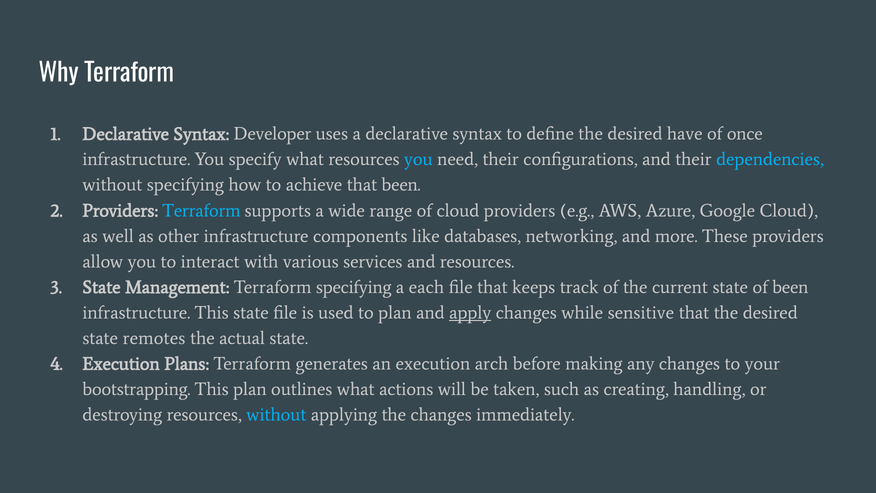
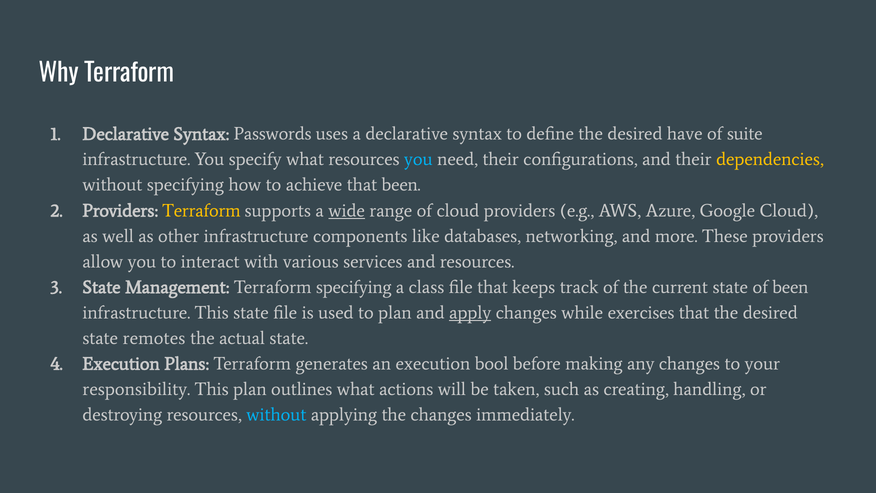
Developer: Developer -> Passwords (273, 134)
once: once -> suite (745, 134)
dependencies colour: light blue -> yellow (770, 159)
Terraform colour: light blue -> yellow (201, 210)
wide underline: none -> present (347, 210)
each: each -> class (426, 287)
sensitive: sensitive -> exercises (641, 312)
arch: arch -> bool (492, 364)
bootstrapping: bootstrapping -> responsibility (136, 389)
